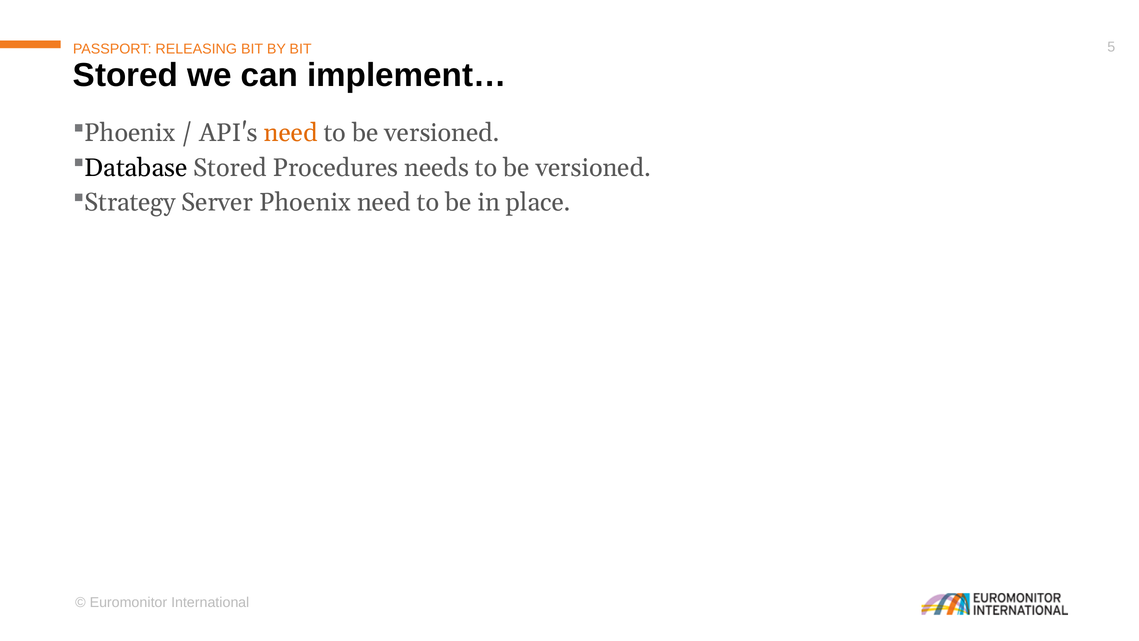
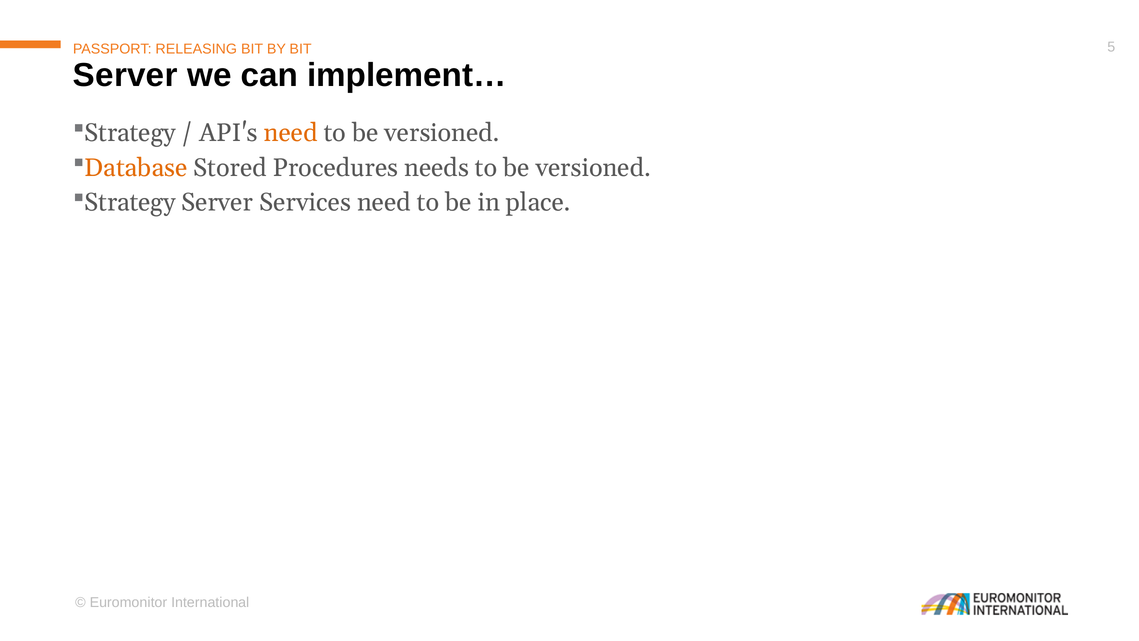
Stored: Stored -> Server (125, 75)
Phoenix: Phoenix -> Strategy (130, 133)
Database colour: black -> orange (136, 168)
Server Phoenix: Phoenix -> Services (305, 202)
